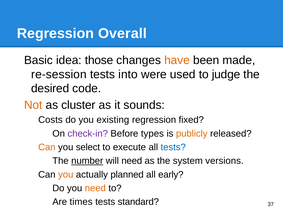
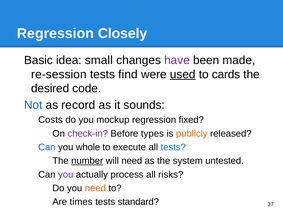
Overall: Overall -> Closely (123, 34)
those: those -> small (99, 60)
have colour: orange -> purple (177, 60)
into: into -> find (128, 74)
used underline: none -> present (183, 74)
judge: judge -> cards (226, 74)
Not colour: orange -> blue (33, 105)
cluster: cluster -> record (78, 105)
existing: existing -> mockup (113, 120)
Can colour: orange -> blue (47, 147)
select: select -> whole (88, 147)
versions: versions -> untested (224, 161)
you colour: orange -> purple (66, 175)
planned: planned -> process (127, 175)
early: early -> risks (171, 175)
